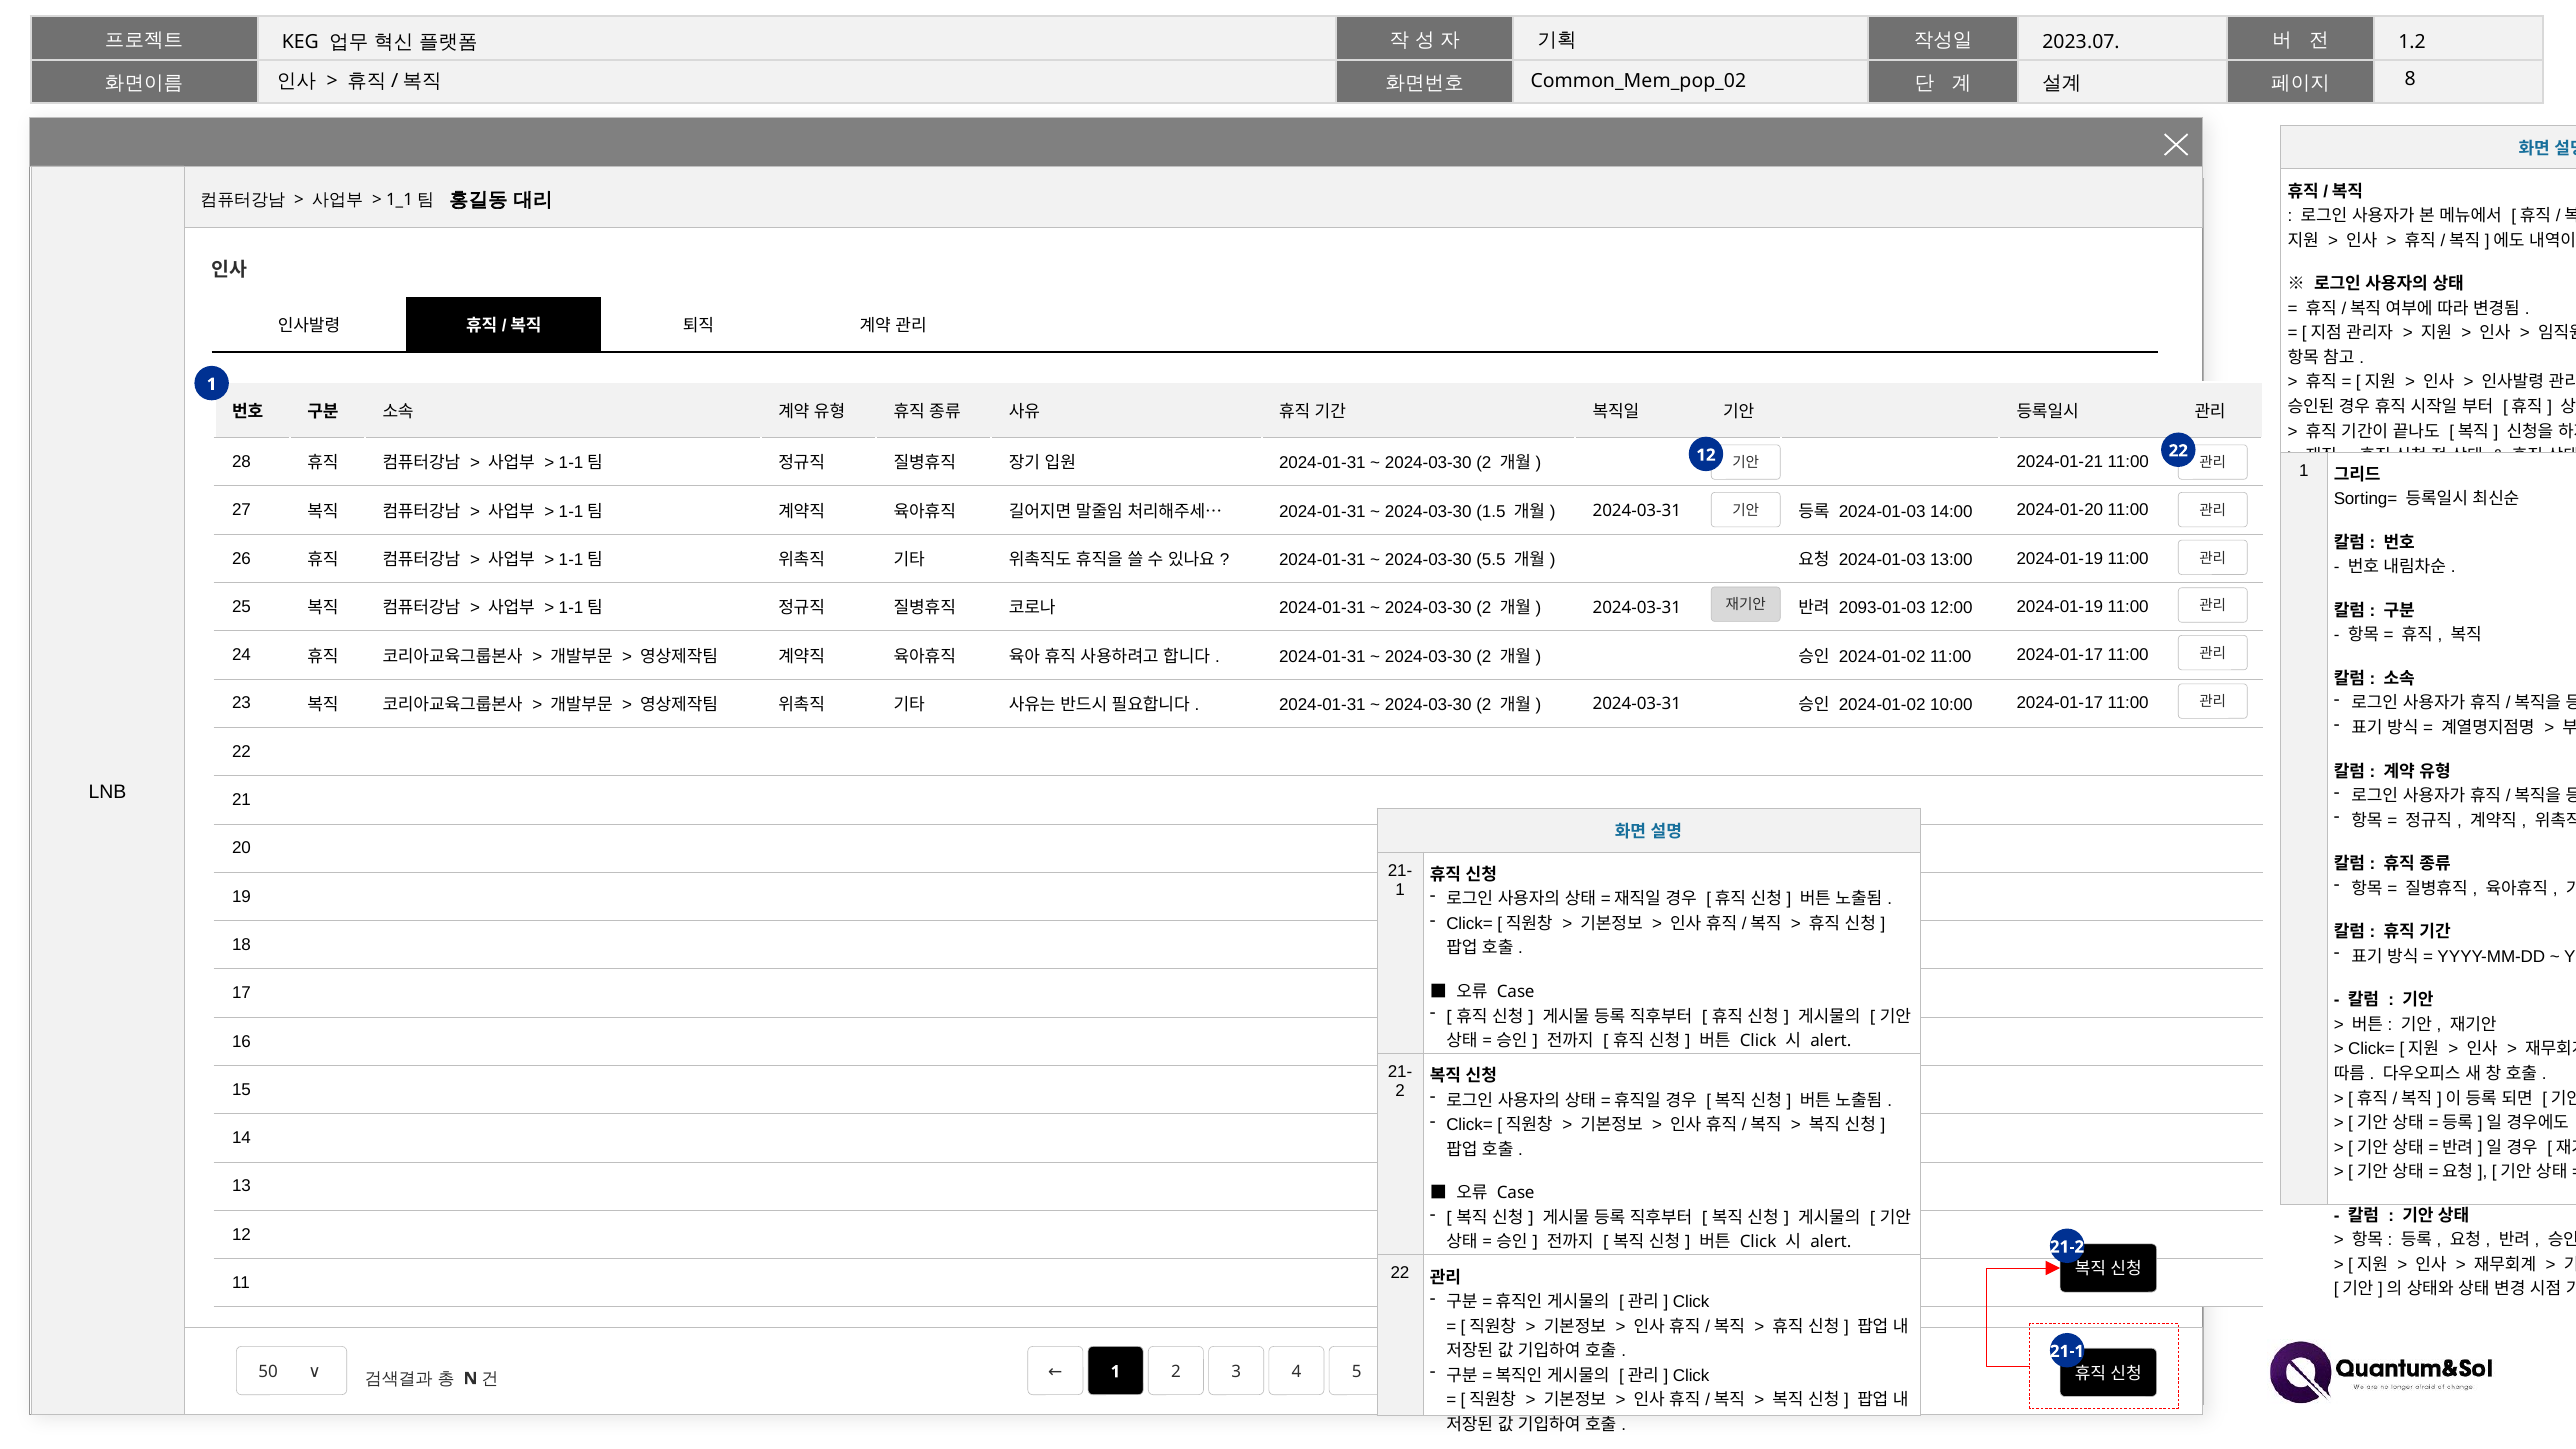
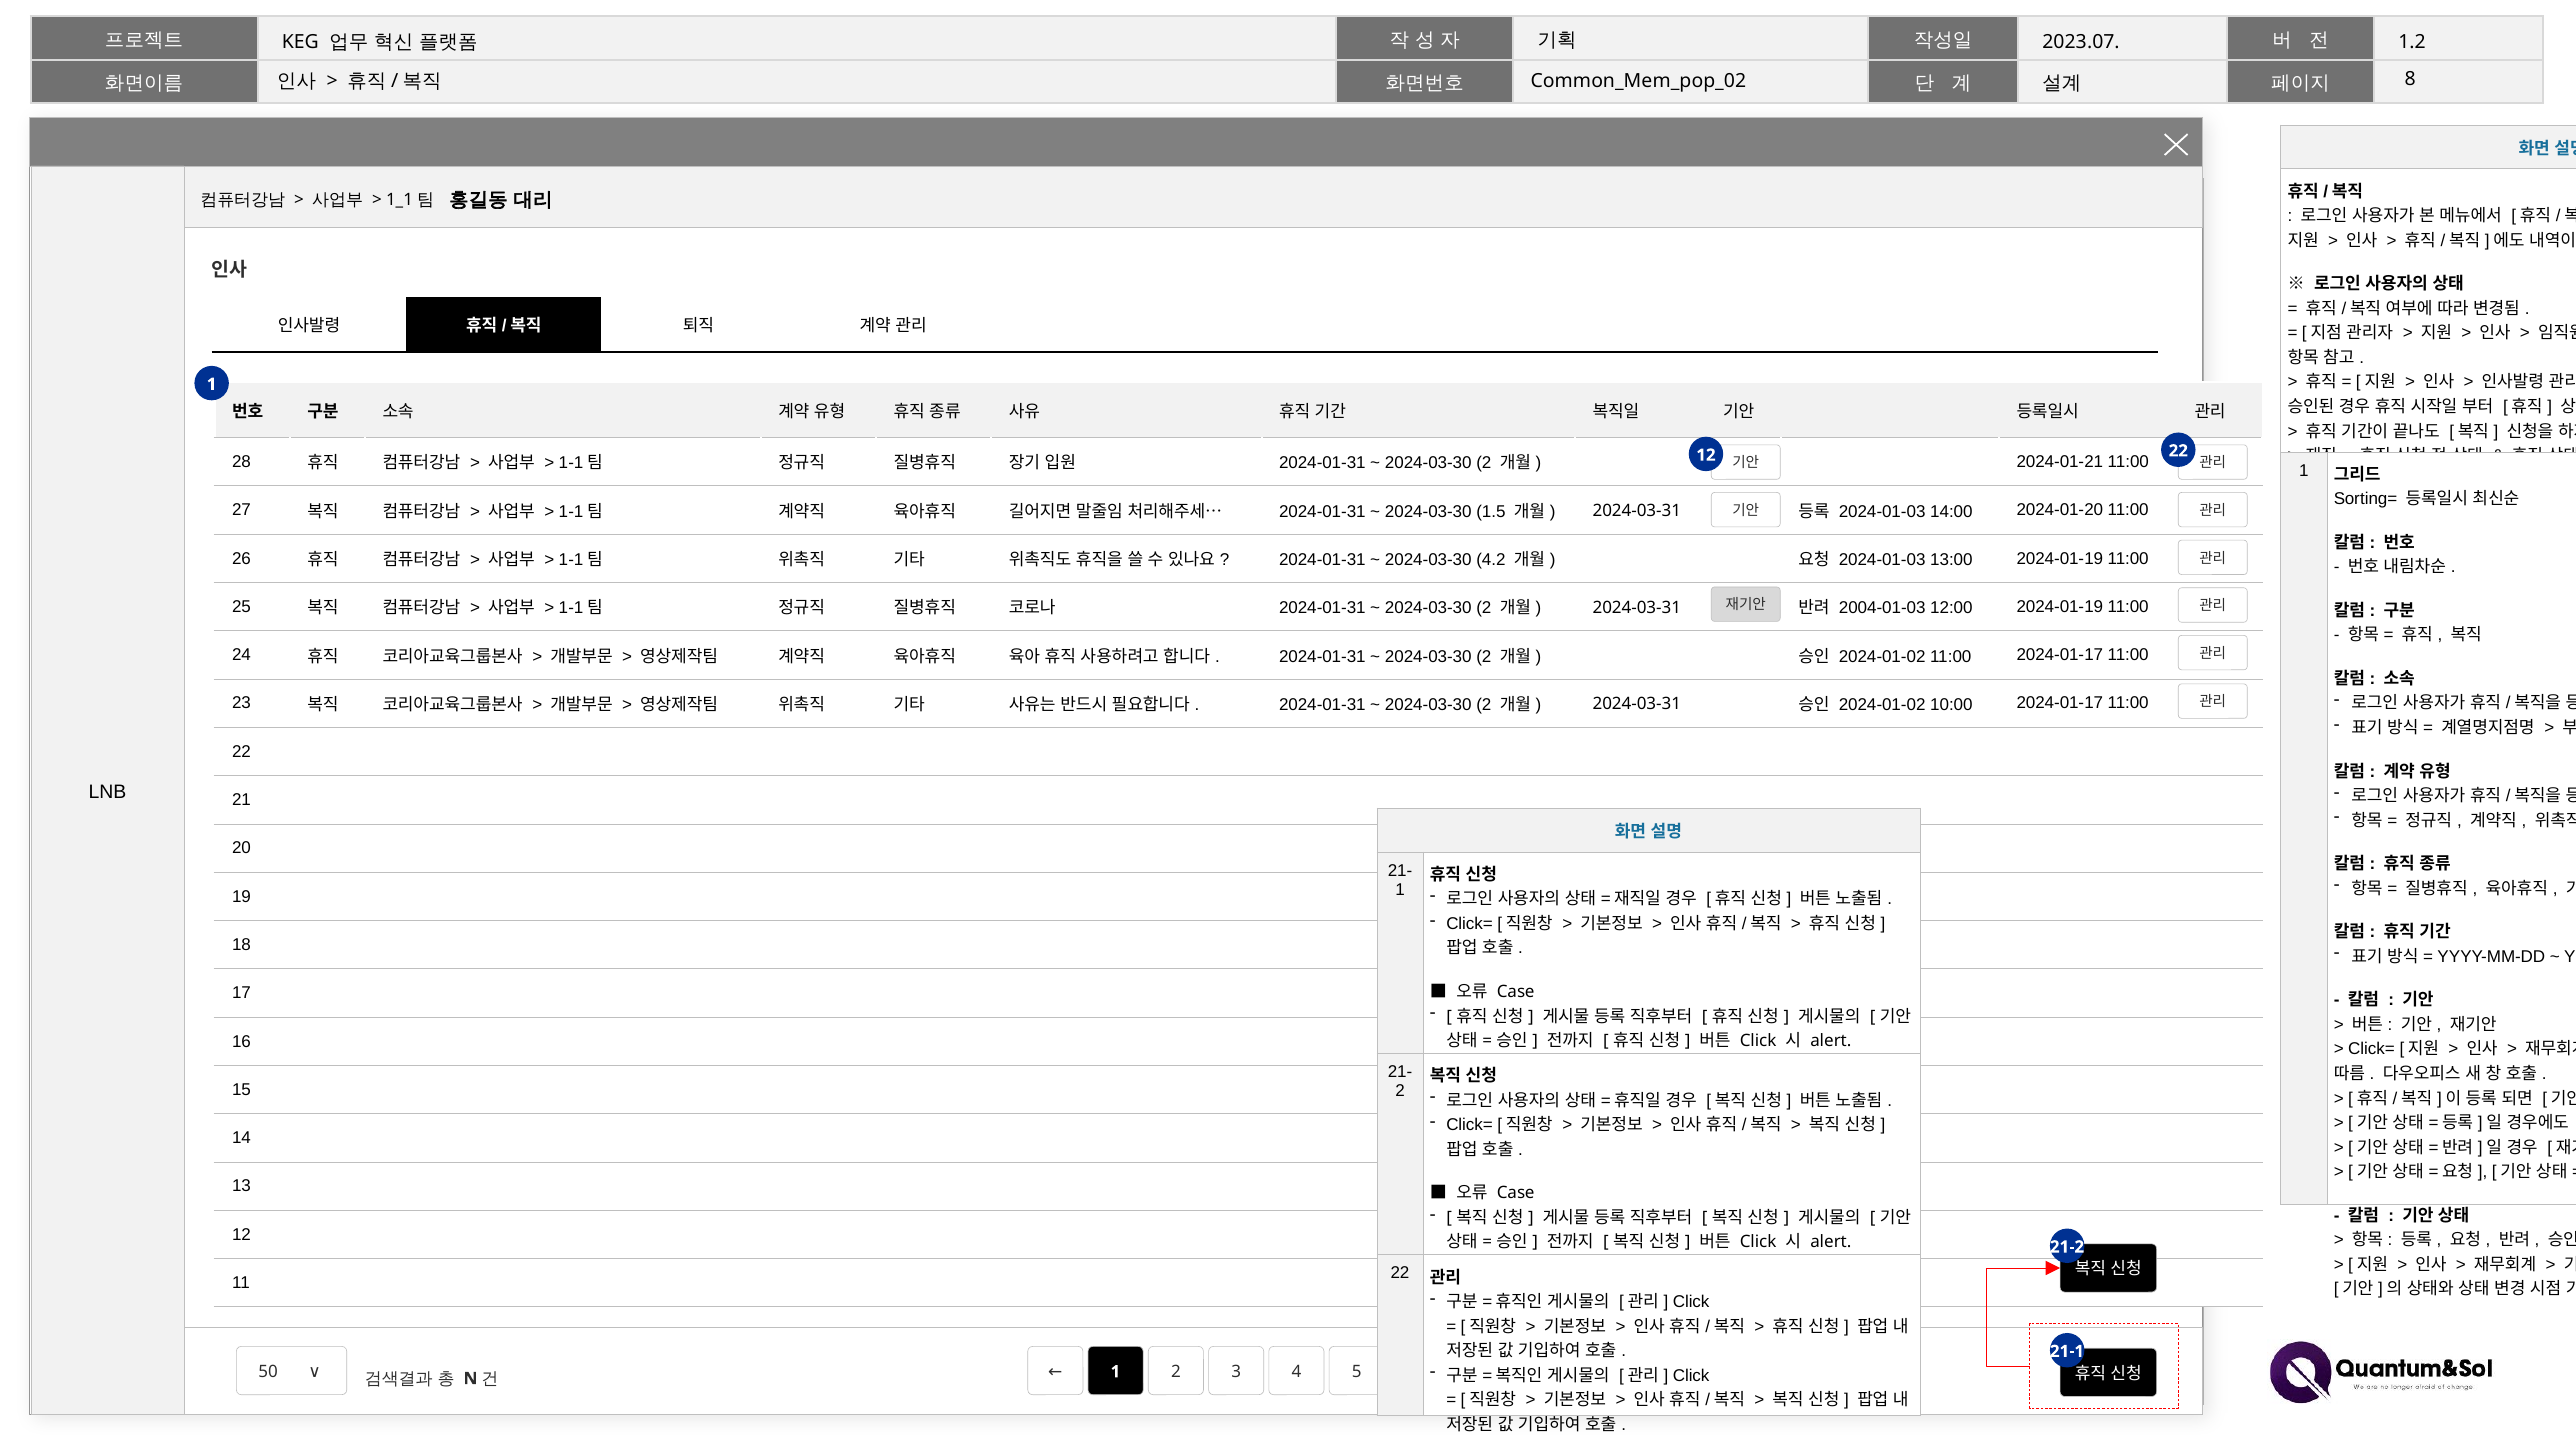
5.5: 5.5 -> 4.2 (1491, 560)
2093-01-03: 2093-01-03 -> 2004-01-03 (1882, 608)
